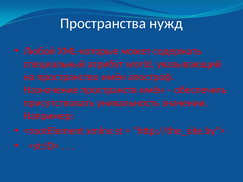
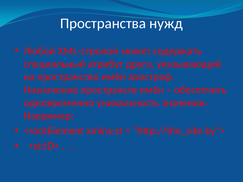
XML-которые: XML-которые -> XML-строкой (88, 51)
world: world -> друга (140, 64)
присутствовать: присутствовать -> одновременно (59, 103)
